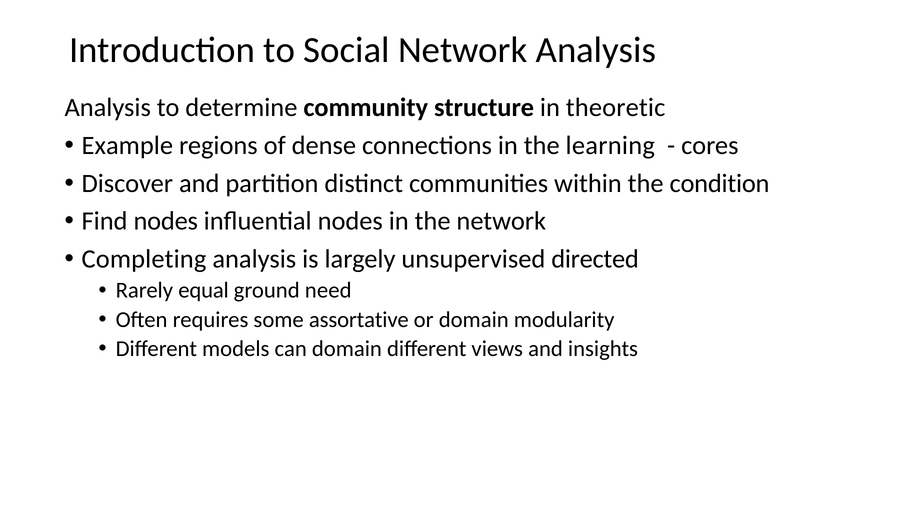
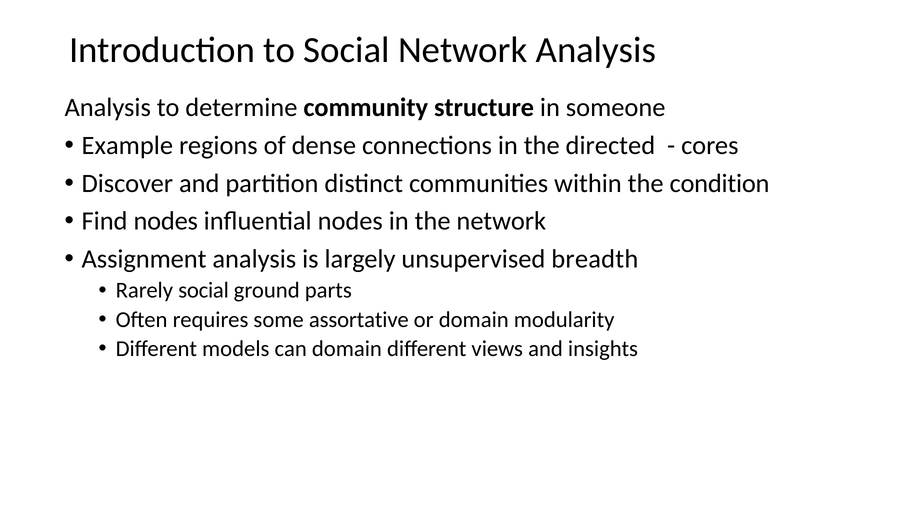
theoretic: theoretic -> someone (616, 108)
learning: learning -> directed (610, 146)
Completing: Completing -> Assignment (144, 260)
directed: directed -> breadth (595, 260)
Rarely equal: equal -> social (204, 291)
need: need -> parts (328, 291)
